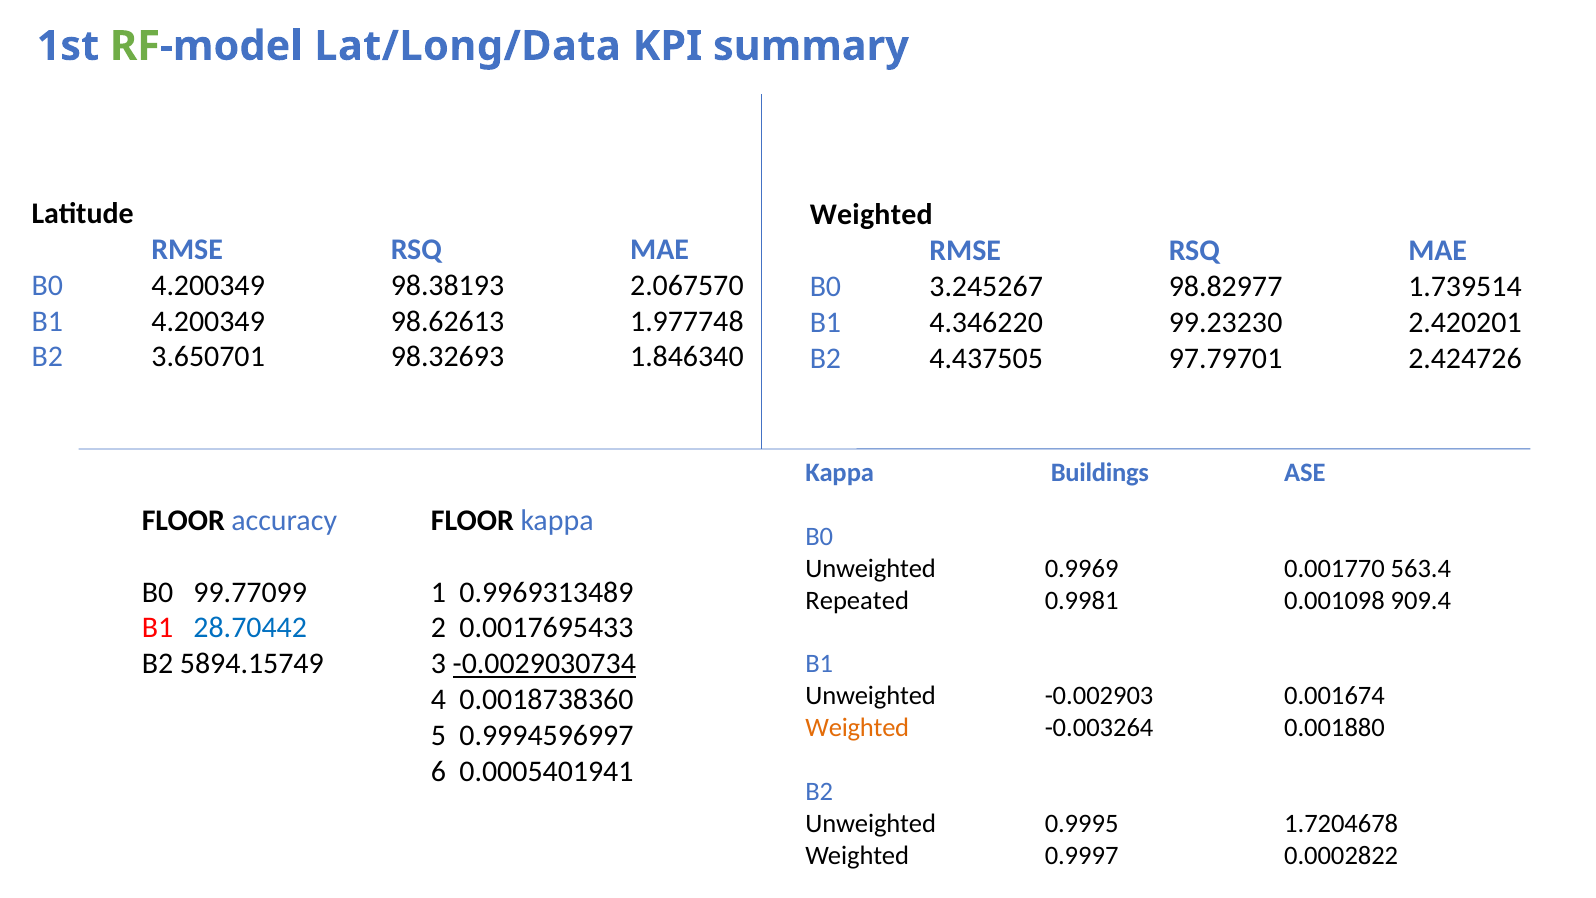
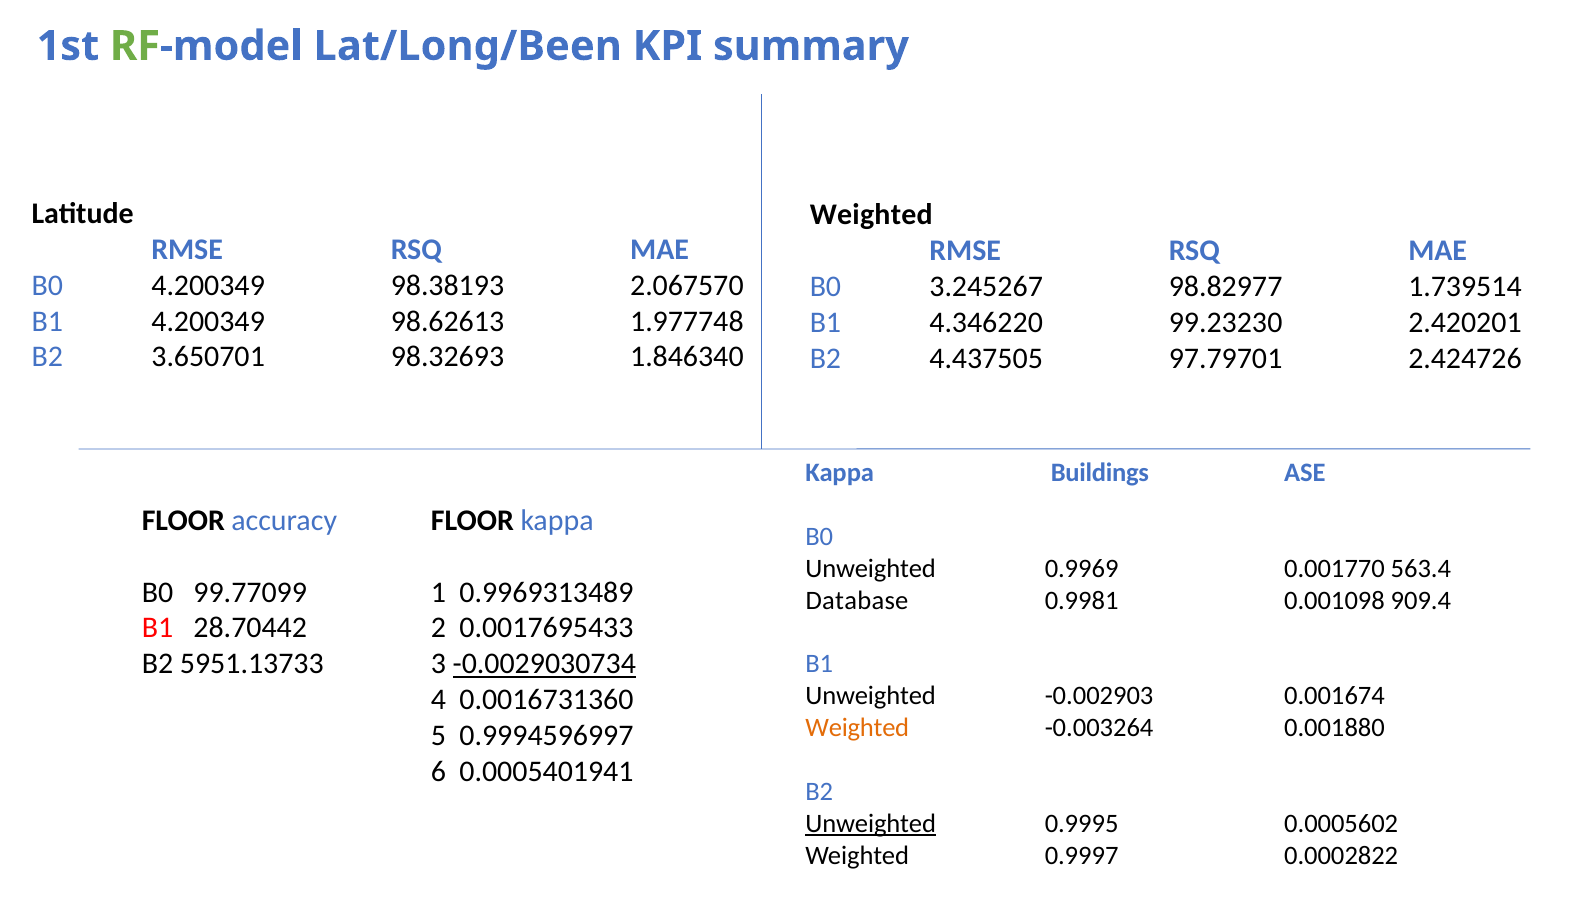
Lat/Long/Data: Lat/Long/Data -> Lat/Long/Been (468, 46)
Repeated: Repeated -> Database (857, 600)
28.70442 colour: blue -> black (250, 628)
5894.15749: 5894.15749 -> 5951.13733 (252, 664)
0.0018738360: 0.0018738360 -> 0.0016731360 (546, 700)
Unweighted underline: none -> present (871, 824)
1.7204678: 1.7204678 -> 0.0005602 (1341, 824)
